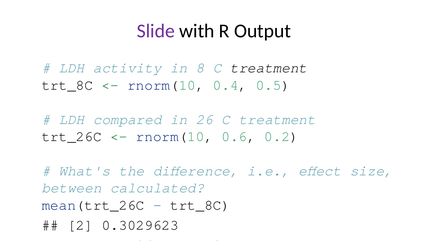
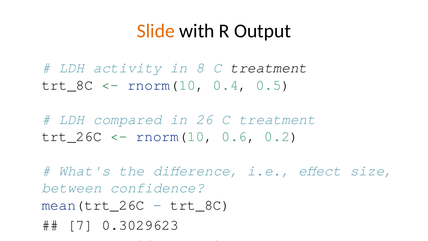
Slide colour: purple -> orange (156, 31)
between calculated: calculated -> confidence (157, 188)
2: 2 -> 7 (80, 225)
